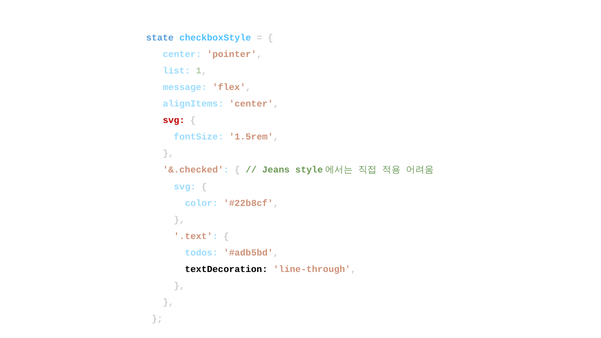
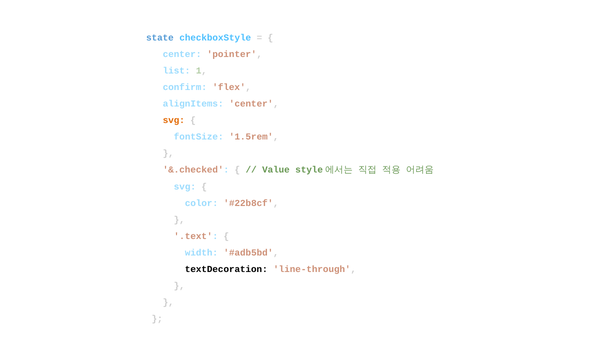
message: message -> confirm (185, 87)
svg colour: red -> orange (174, 120)
Jeans: Jeans -> Value (276, 170)
todos: todos -> width (201, 253)
